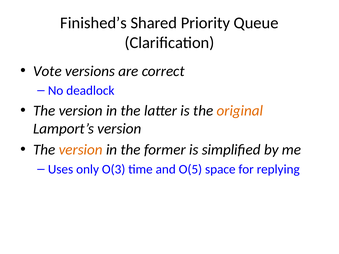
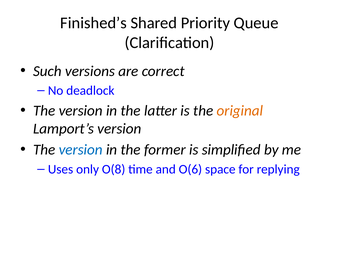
Vote: Vote -> Such (47, 71)
version colour: orange -> blue (81, 150)
O(3: O(3 -> O(8 (114, 169)
O(5: O(5 -> O(6 (190, 169)
